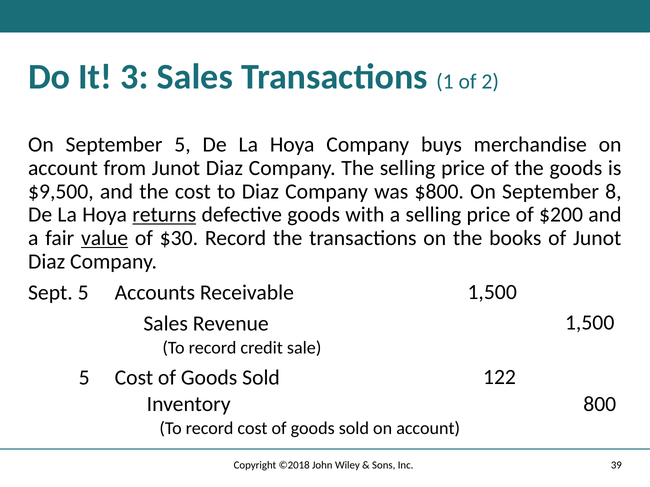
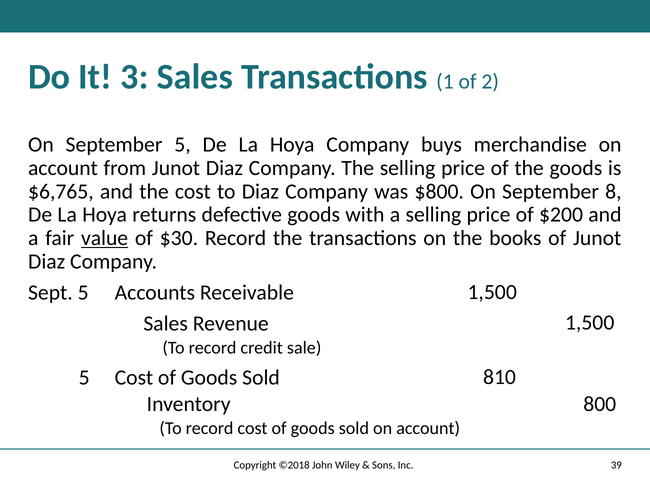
$9,500: $9,500 -> $6,765 (61, 192)
returns underline: present -> none (164, 215)
122: 122 -> 810 (500, 378)
